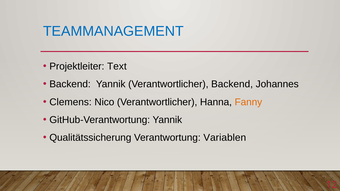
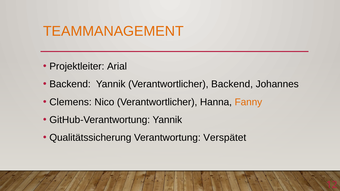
TEAMMANAGEMENT colour: blue -> orange (113, 31)
Text: Text -> Arial (117, 67)
Variablen: Variablen -> Verspätet (225, 138)
